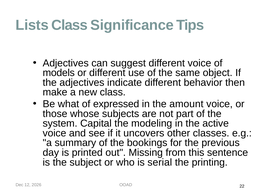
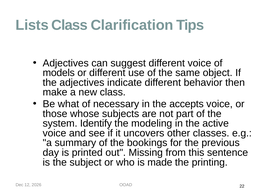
Significance: Significance -> Clarification (132, 25)
expressed: expressed -> necessary (116, 104)
amount: amount -> accepts (187, 104)
Capital: Capital -> Identify (96, 123)
serial: serial -> made (160, 162)
